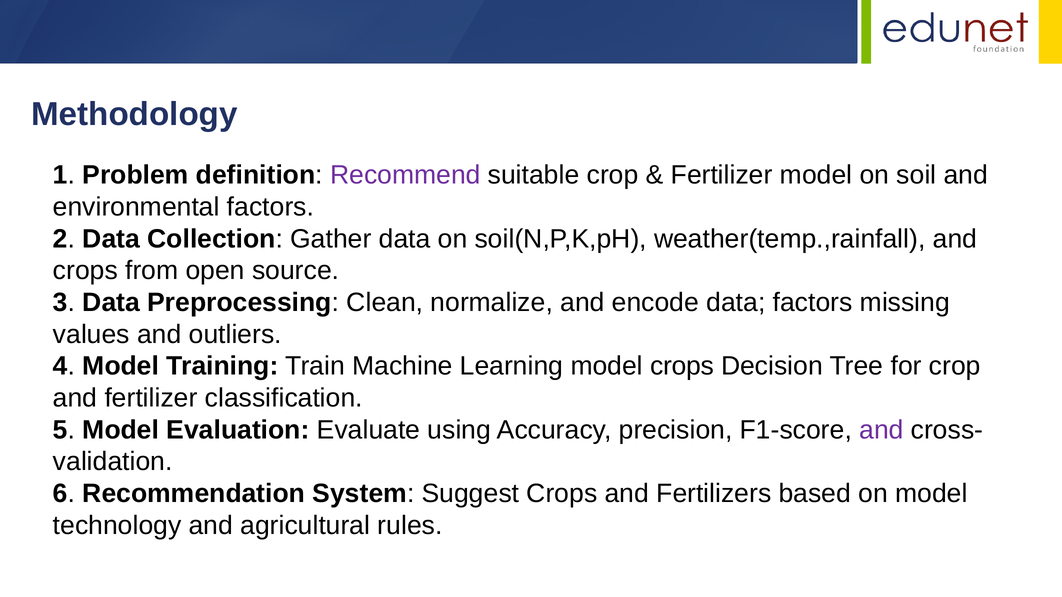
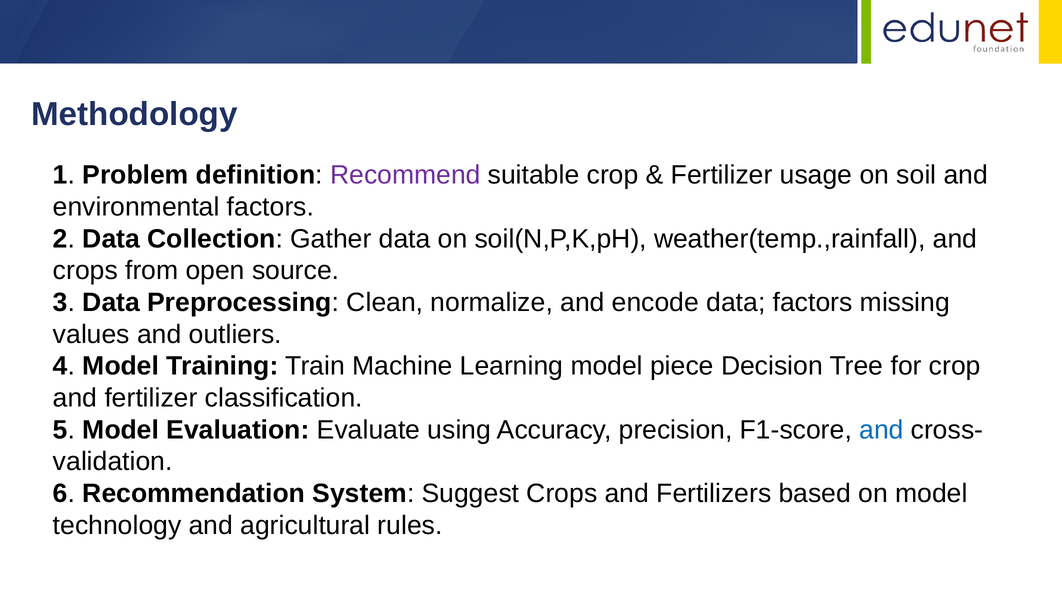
Fertilizer model: model -> usage (816, 175)
model crops: crops -> piece (682, 366)
and colour: purple -> blue (881, 430)
